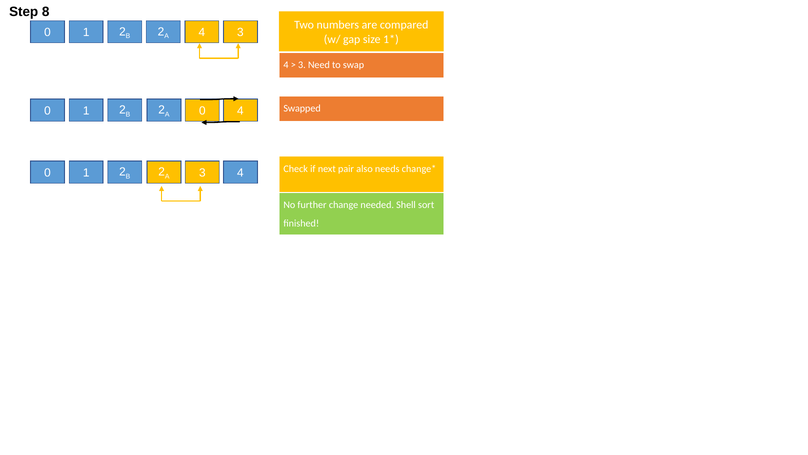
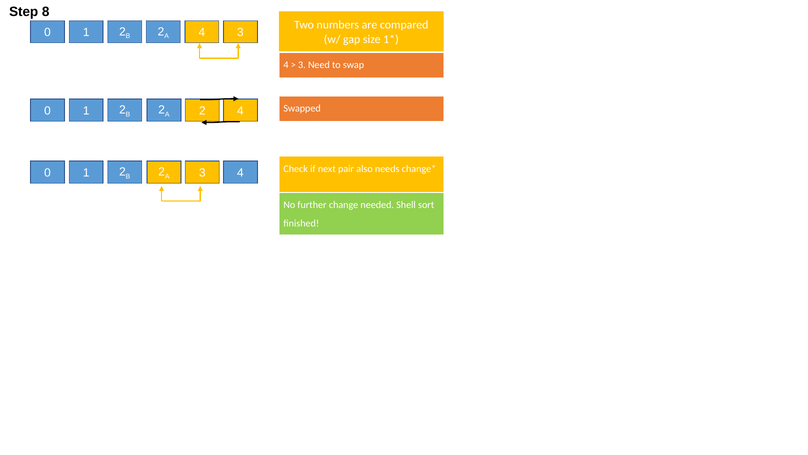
0: 0 -> 2 (202, 111)
